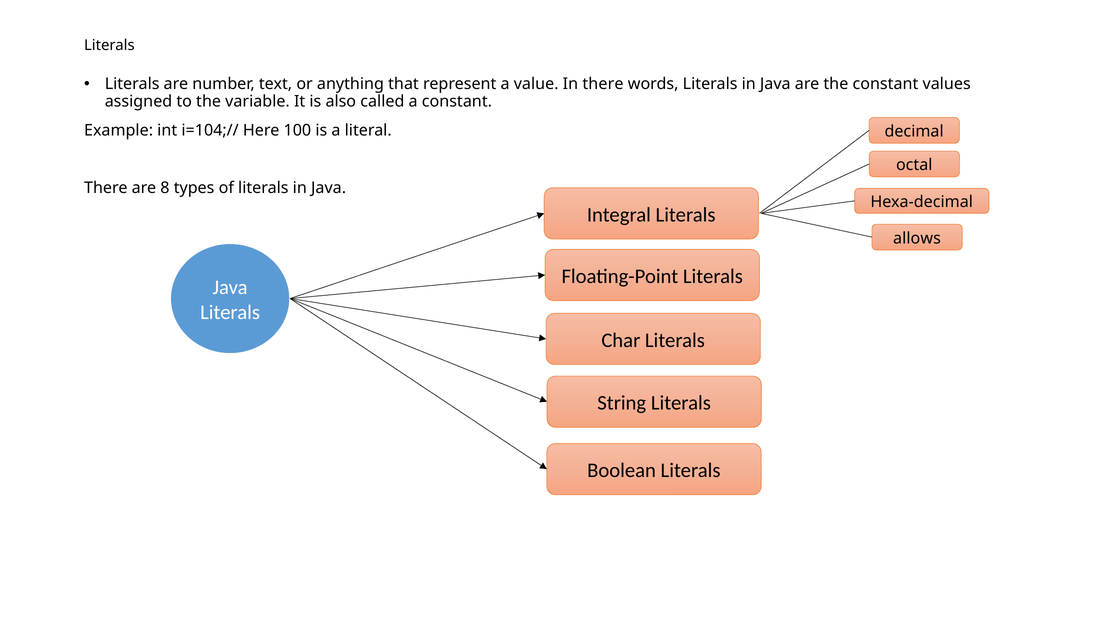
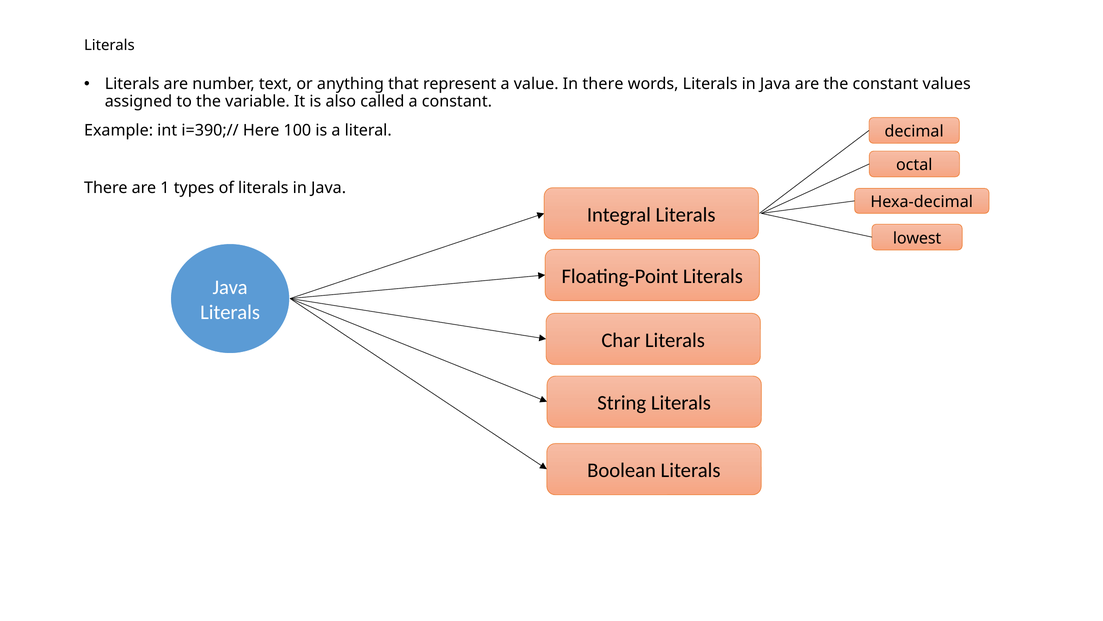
i=104;//: i=104;// -> i=390;// (210, 130)
8: 8 -> 1 (165, 188)
allows: allows -> lowest (917, 238)
